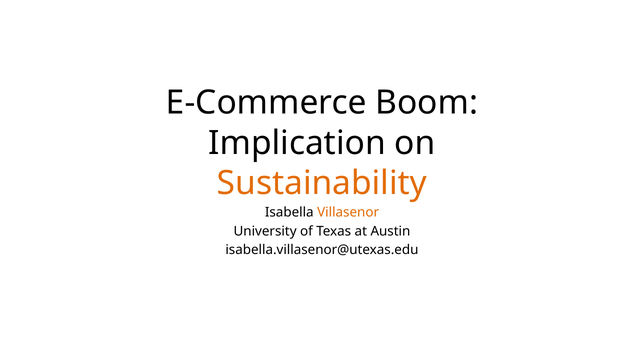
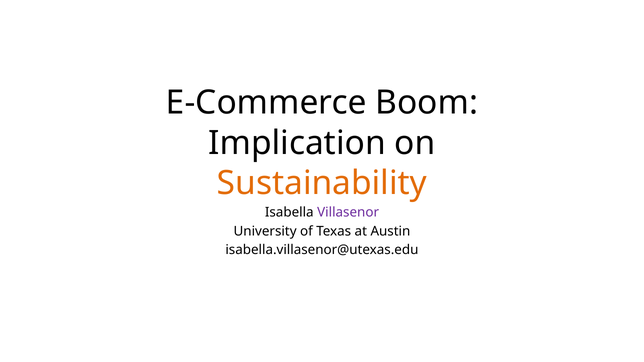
Villasenor colour: orange -> purple (348, 212)
